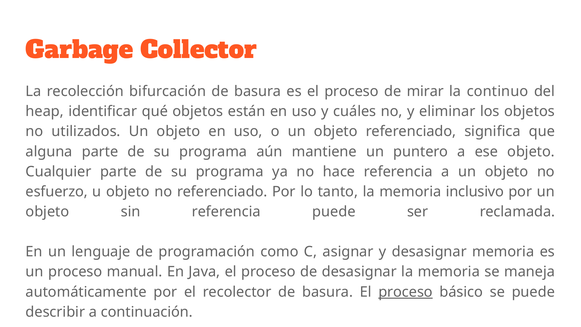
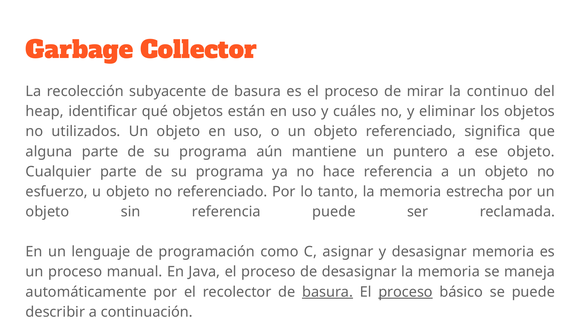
bifurcación: bifurcación -> subyacente (168, 91)
inclusivo: inclusivo -> estrecha (475, 192)
basura underline: none -> present (328, 292)
